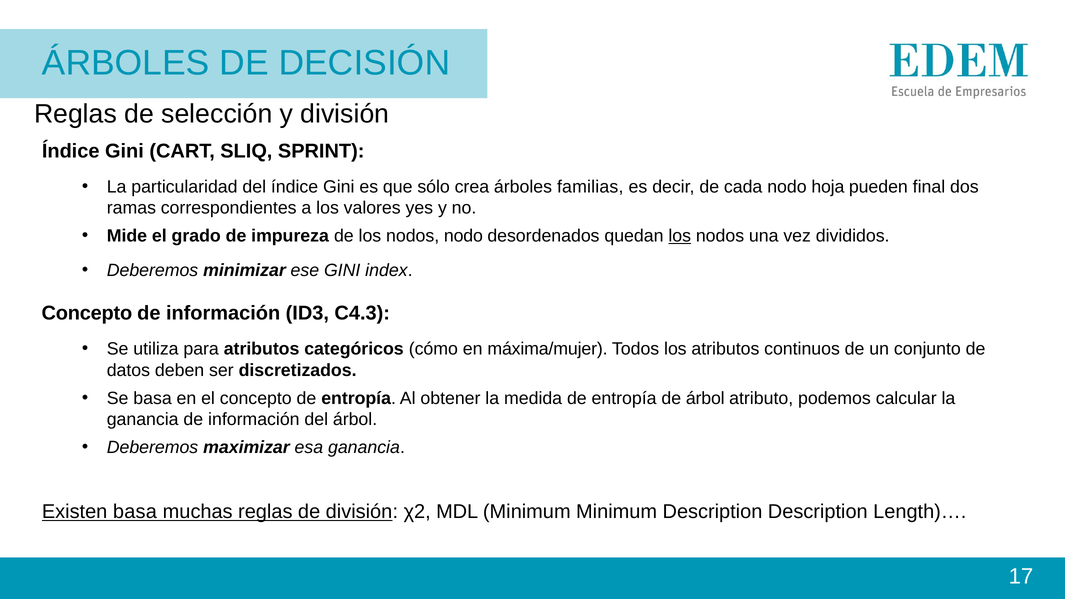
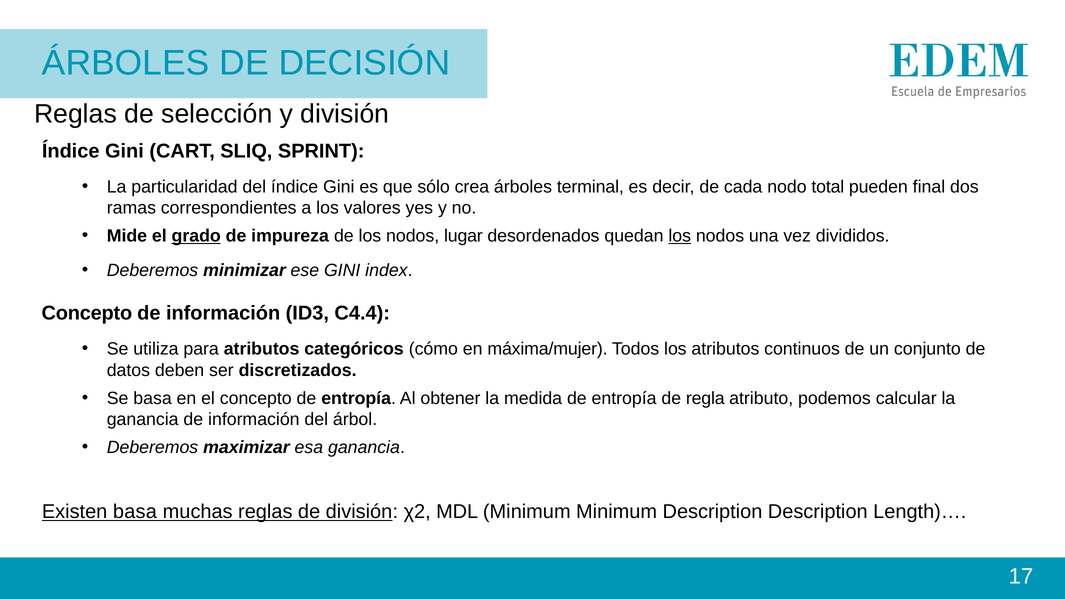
familias: familias -> terminal (590, 187)
hoja: hoja -> total (828, 187)
grado underline: none -> present (196, 236)
nodos nodo: nodo -> lugar (463, 236)
C4.3: C4.3 -> C4.4 (362, 313)
de árbol: árbol -> regla (705, 398)
